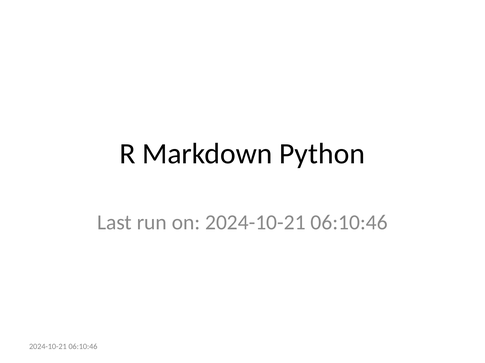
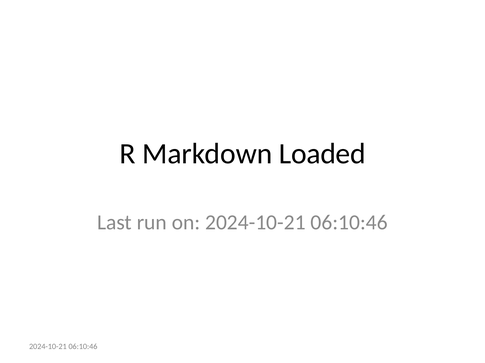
Python: Python -> Loaded (322, 154)
